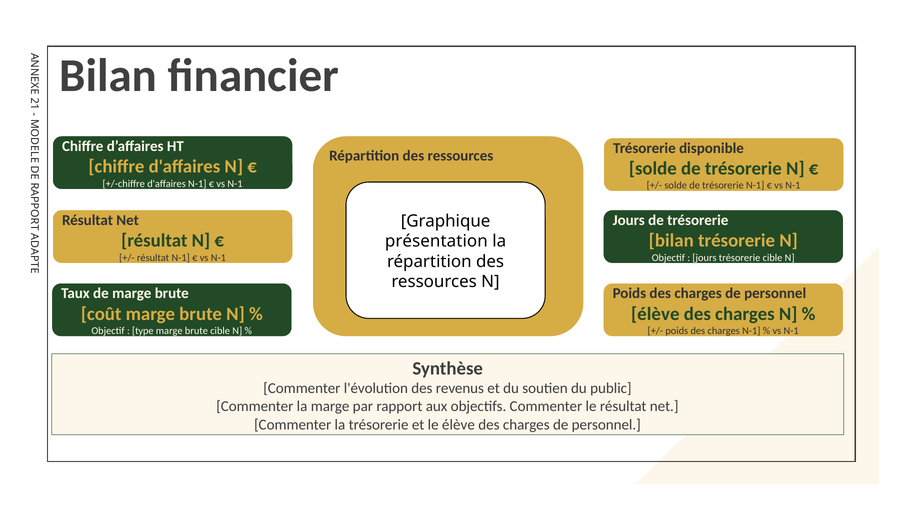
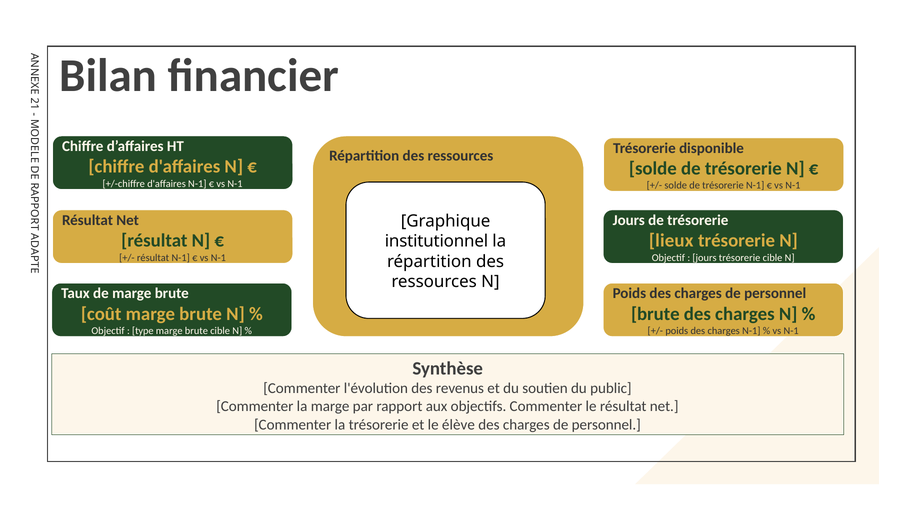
bilan: bilan -> lieux (671, 241)
présentation: présentation -> institutionnel (436, 241)
élève: élève -> brute (655, 314)
